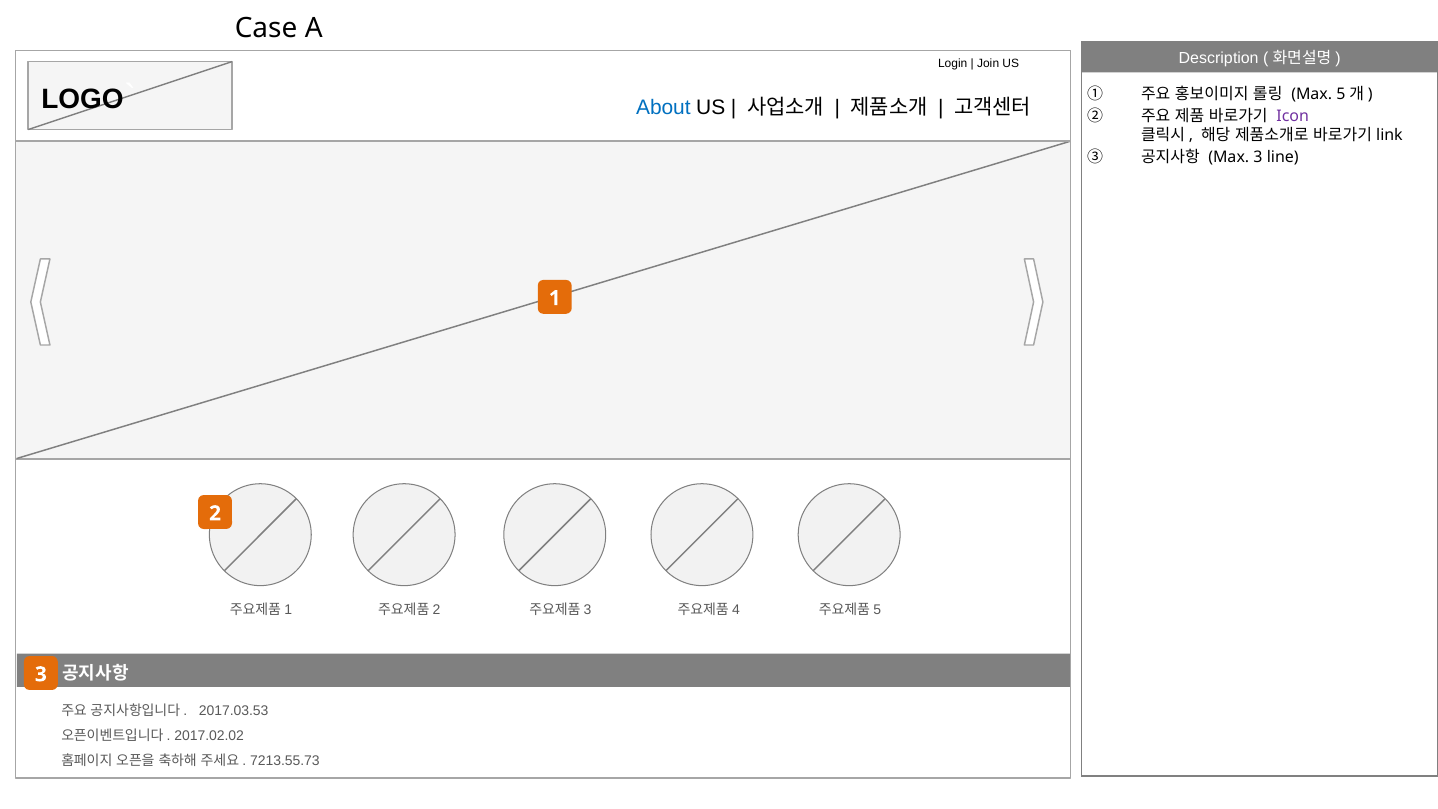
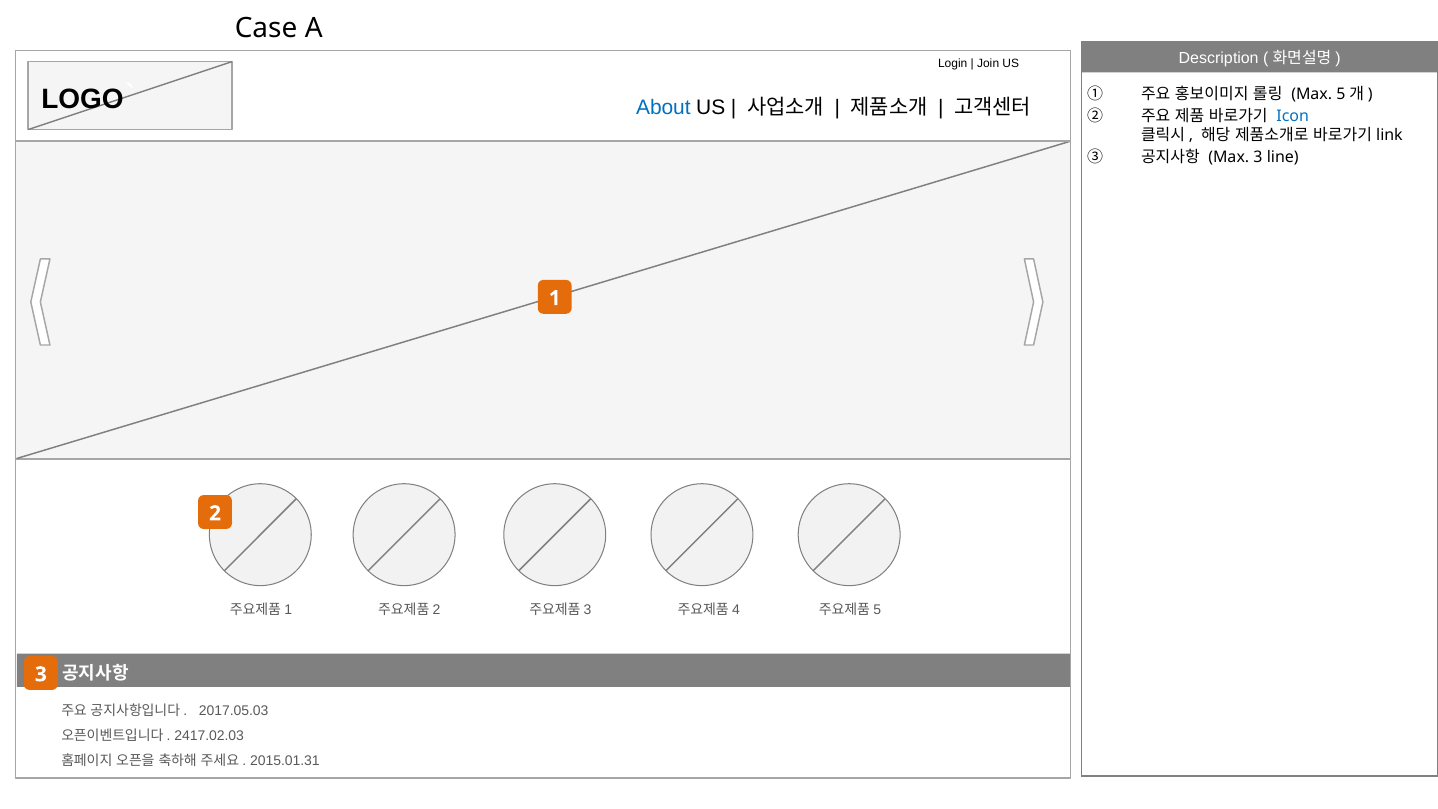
Icon colour: purple -> blue (1293, 116)
2017.03.53: 2017.03.53 -> 2017.05.03 (234, 710)
2017.02.02: 2017.02.02 -> 2417.02.03 (209, 735)
7213.55.73: 7213.55.73 -> 2015.01.31 (285, 761)
